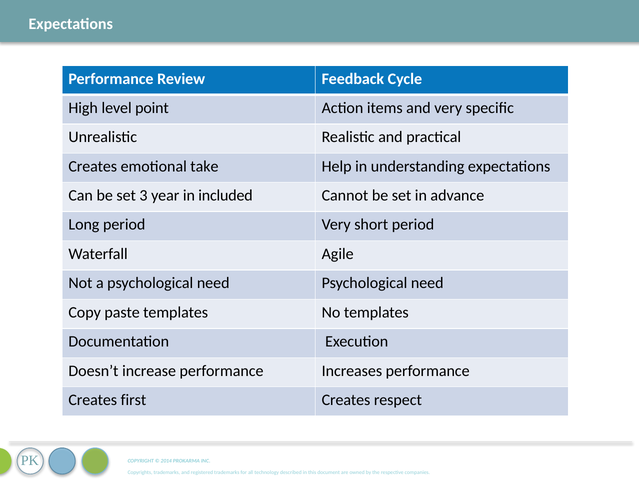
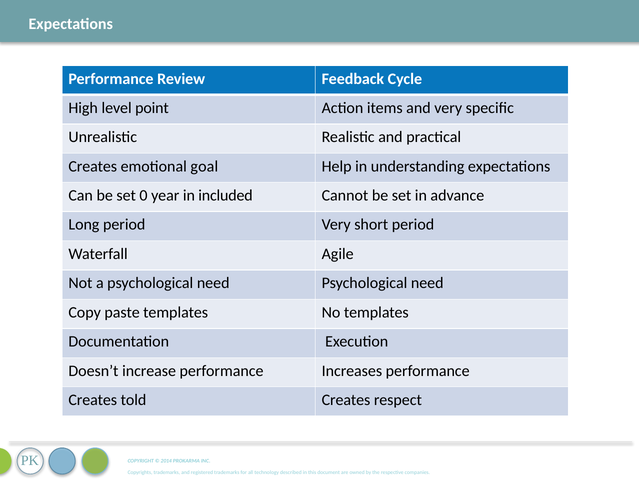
take: take -> goal (204, 166)
3: 3 -> 0 (144, 196)
first: first -> told (134, 400)
